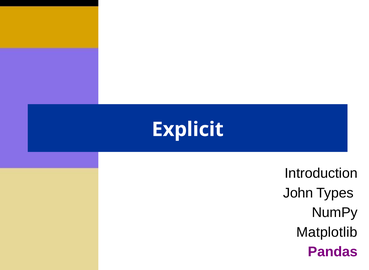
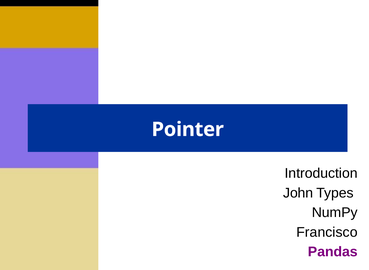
Explicit: Explicit -> Pointer (188, 129)
Matplotlib: Matplotlib -> Francisco (327, 232)
